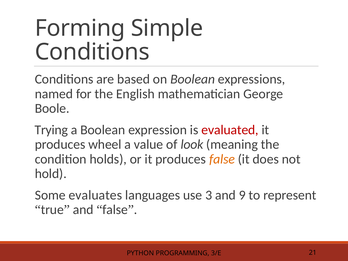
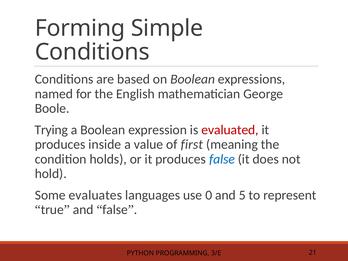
wheel: wheel -> inside (105, 144)
look: look -> first (192, 144)
false colour: orange -> blue (222, 159)
3: 3 -> 0 (209, 195)
9: 9 -> 5 (242, 195)
